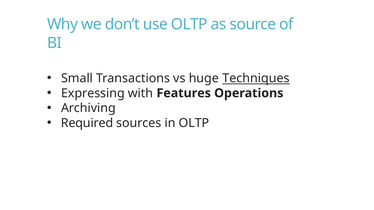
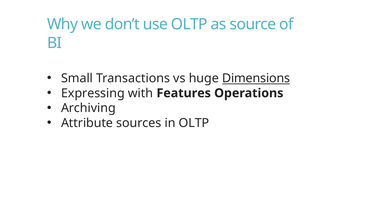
Techniques: Techniques -> Dimensions (256, 78)
Required: Required -> Attribute (87, 123)
